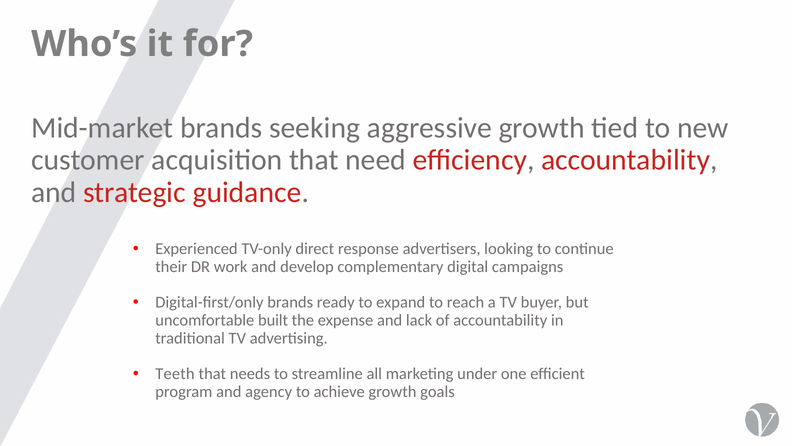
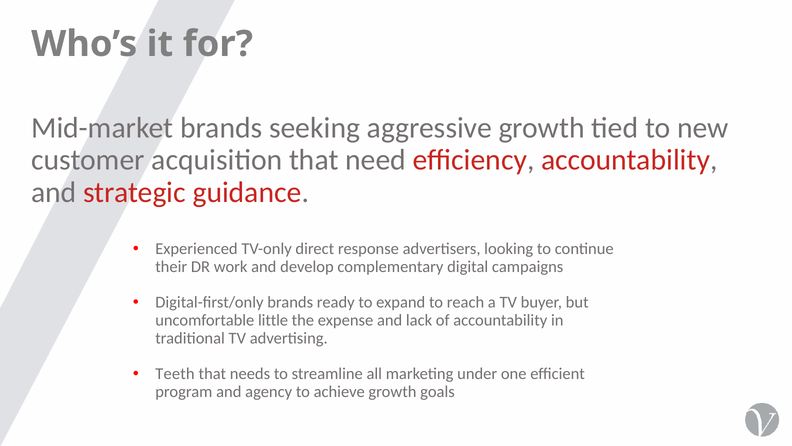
built: built -> little (273, 320)
